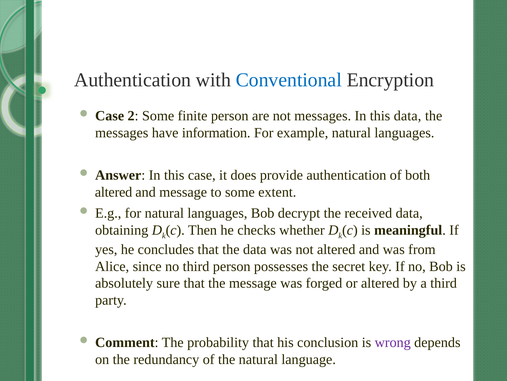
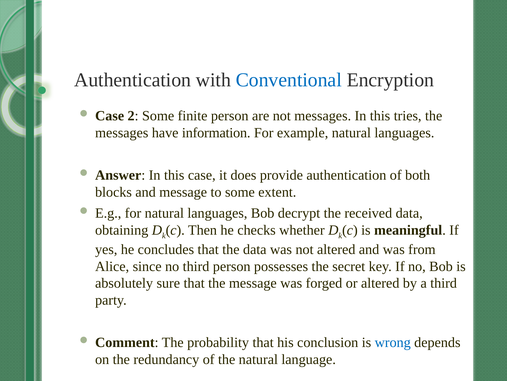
this data: data -> tries (408, 116)
altered: altered -> blocks (114, 192)
wrong colour: purple -> blue (393, 342)
